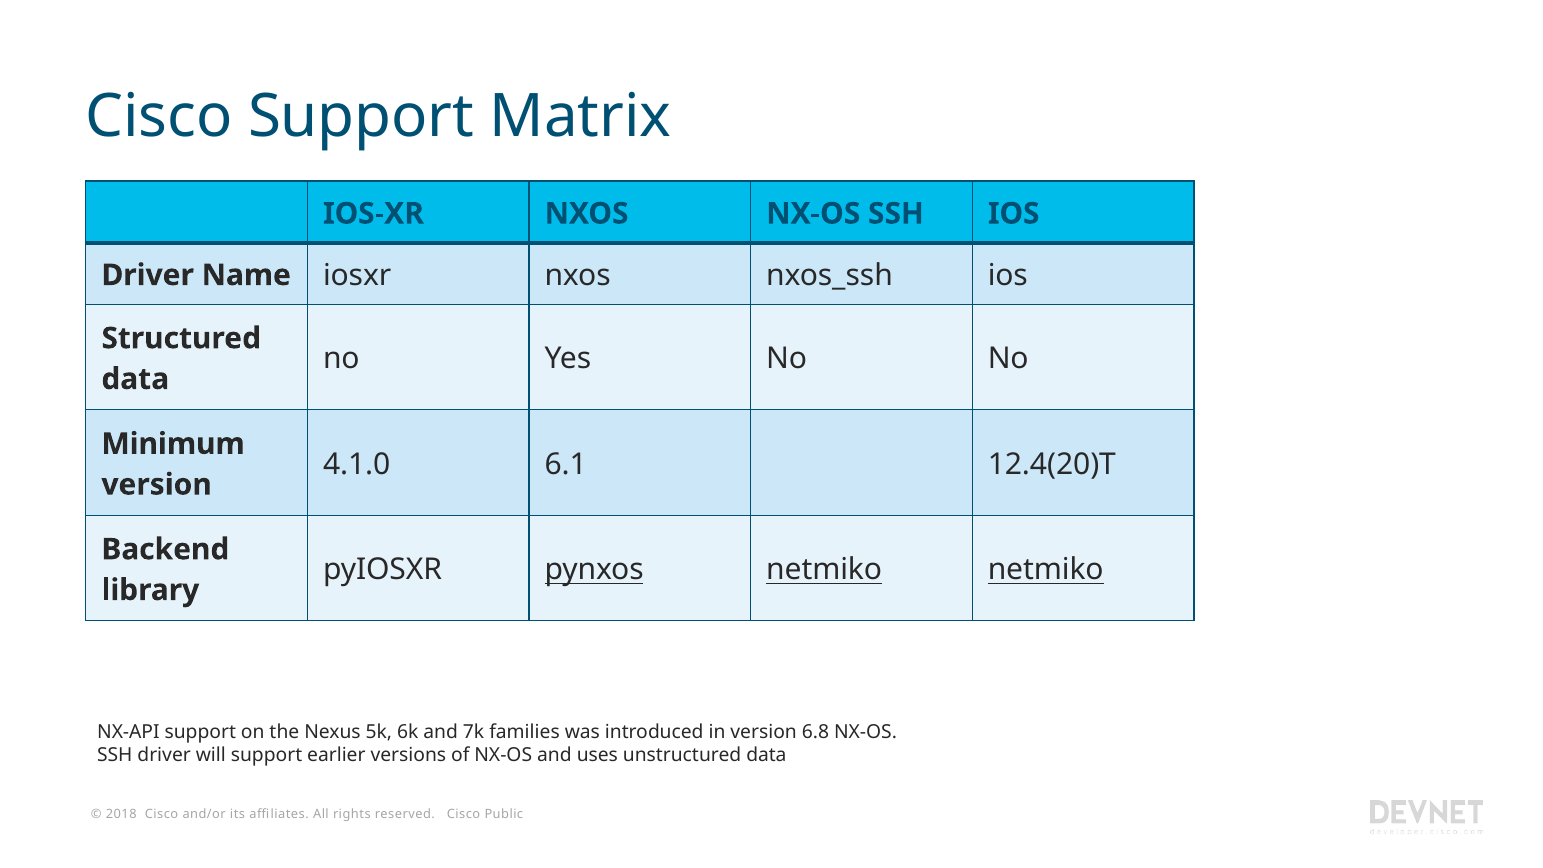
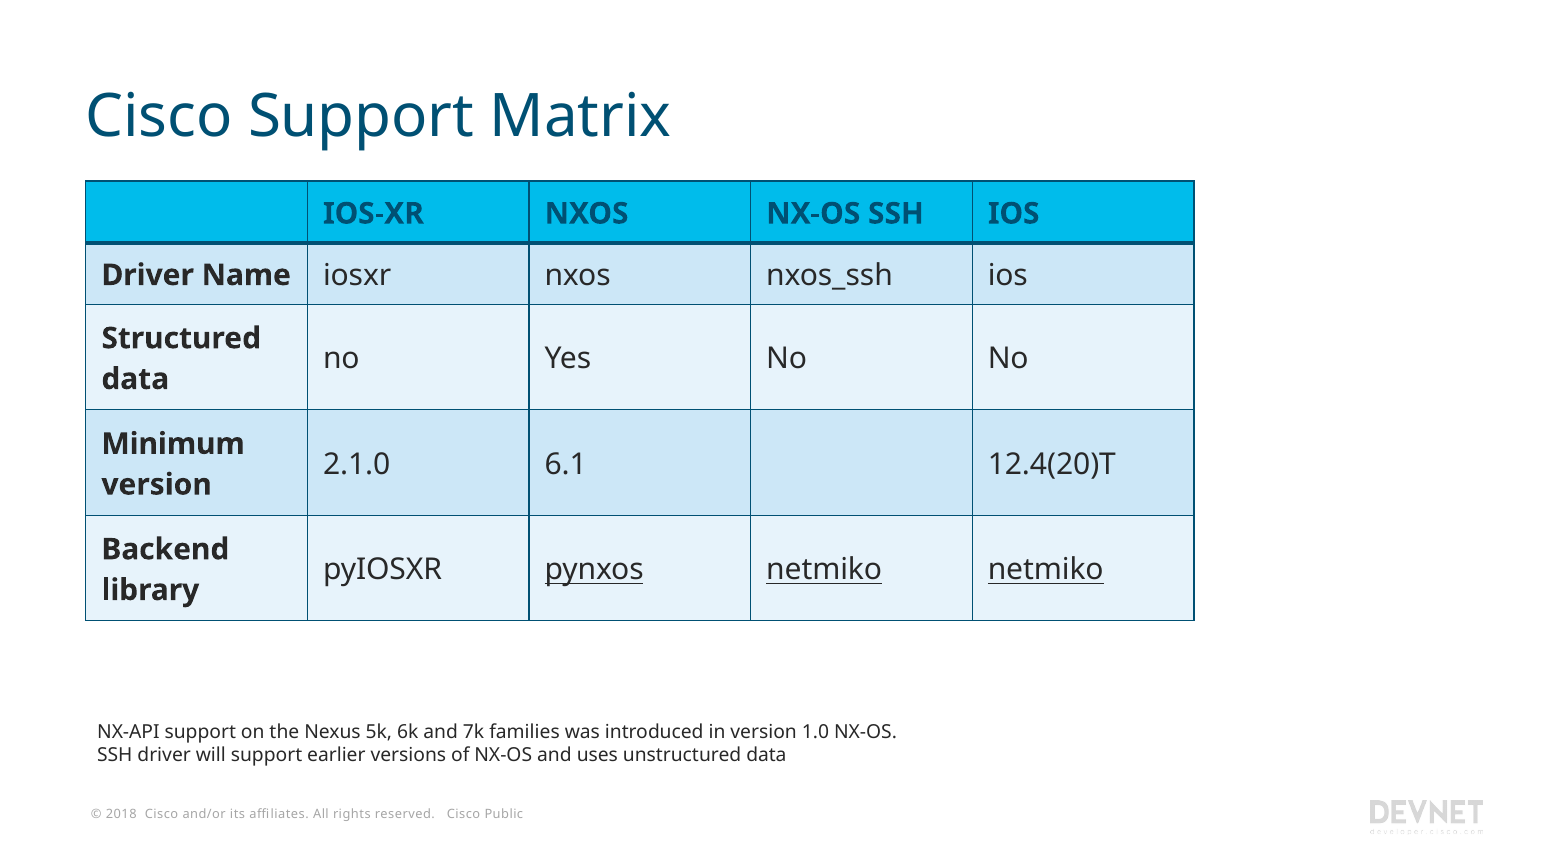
4.1.0: 4.1.0 -> 2.1.0 (357, 464)
6.8: 6.8 -> 1.0 (815, 732)
